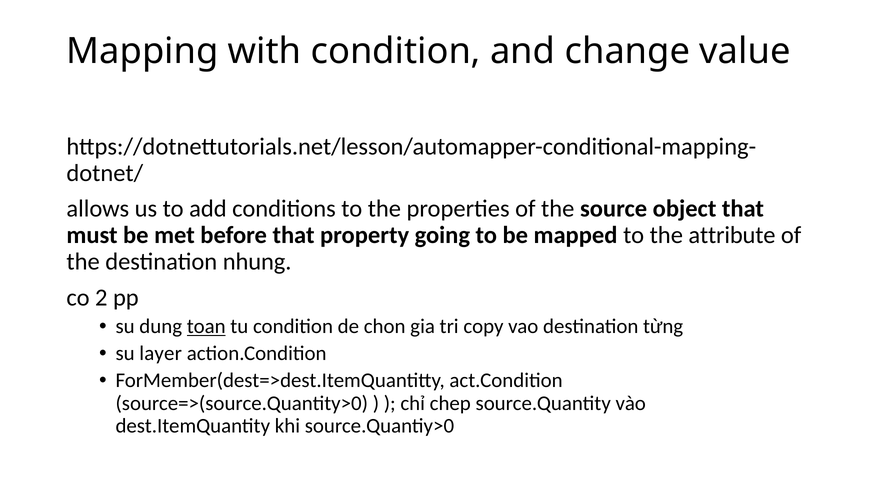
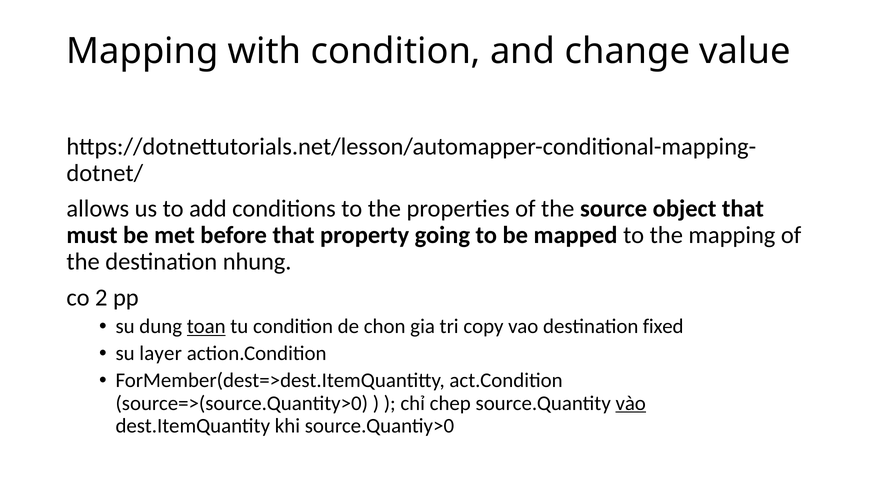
the attribute: attribute -> mapping (732, 236)
từng: từng -> fixed (663, 327)
vào underline: none -> present (631, 404)
